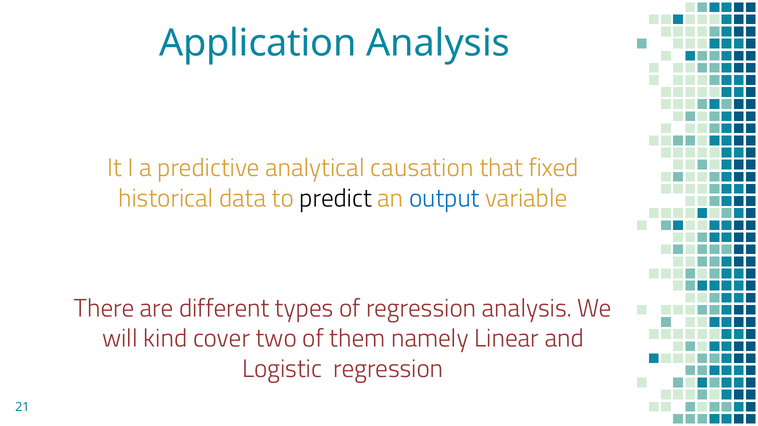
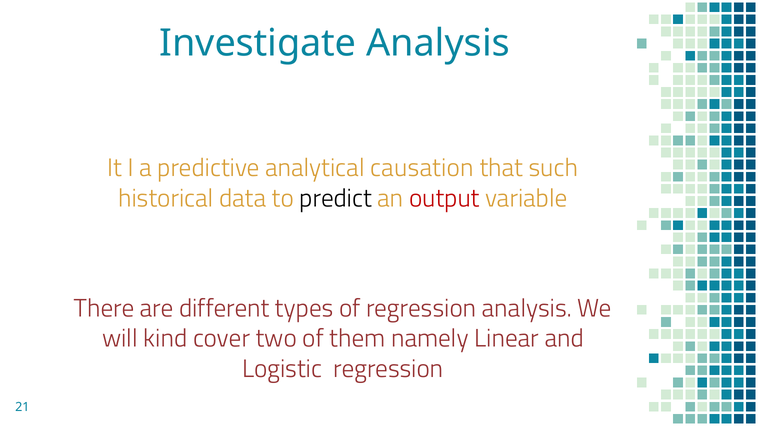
Application: Application -> Investigate (258, 43)
fixed: fixed -> such (553, 168)
output colour: blue -> red (444, 199)
